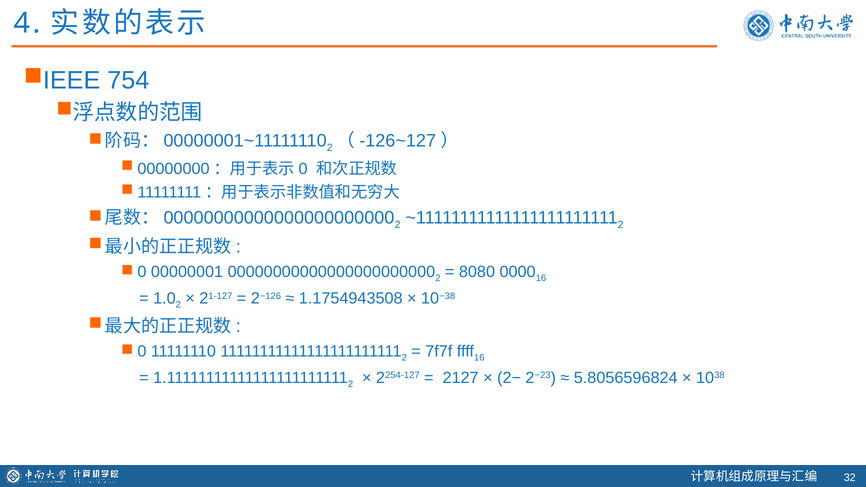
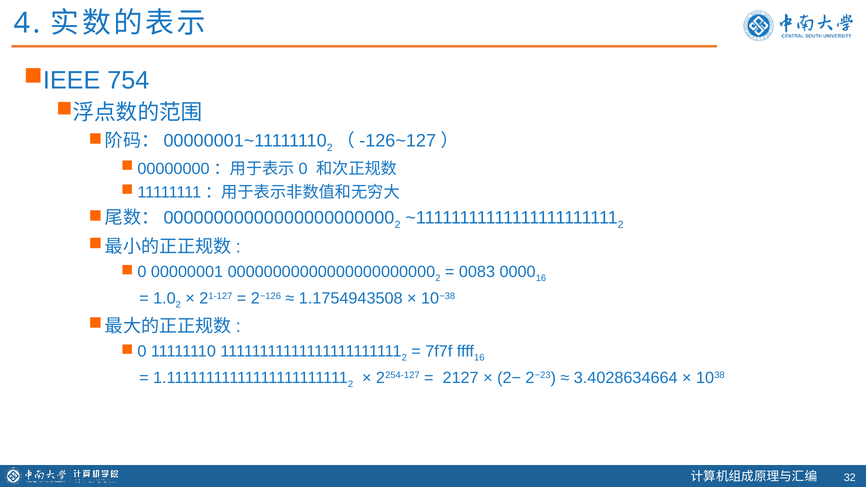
8080: 8080 -> 0083 (477, 272)
5.8056596824: 5.8056596824 -> 3.4028634664 (626, 378)
